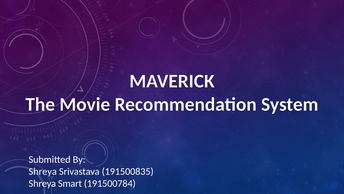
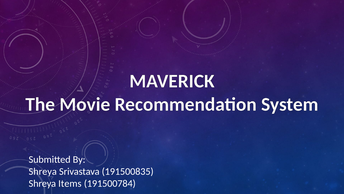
Smart: Smart -> Items (70, 183)
